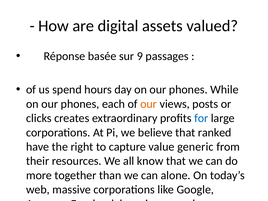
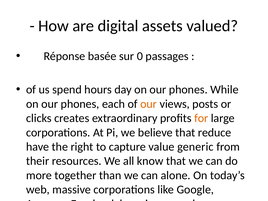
9: 9 -> 0 (140, 56)
for colour: blue -> orange (201, 118)
ranked: ranked -> reduce (215, 132)
